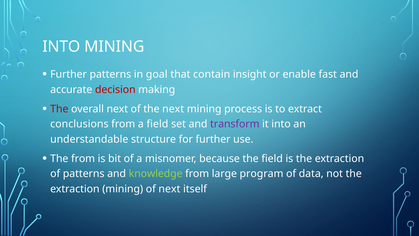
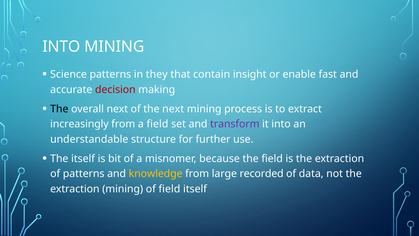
Further: Further -> Science (69, 74)
goal: goal -> they (157, 74)
The colour: red -> black (59, 109)
conclusions: conclusions -> increasingly (79, 124)
The from: from -> itself (83, 159)
knowledge colour: light green -> yellow (156, 174)
program: program -> recorded (262, 174)
of next: next -> field (169, 189)
